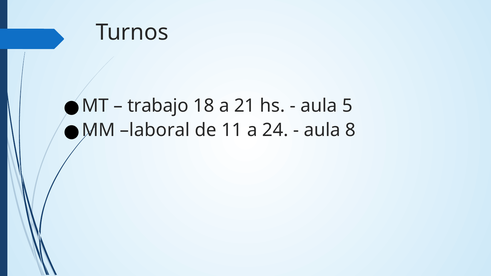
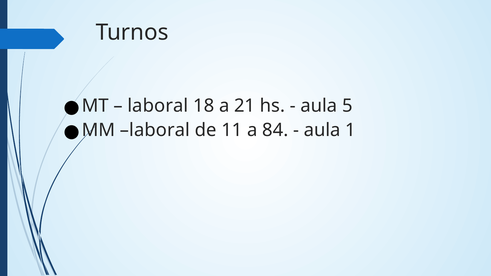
trabajo: trabajo -> laboral (158, 106)
24: 24 -> 84 (275, 130)
8: 8 -> 1 (351, 130)
